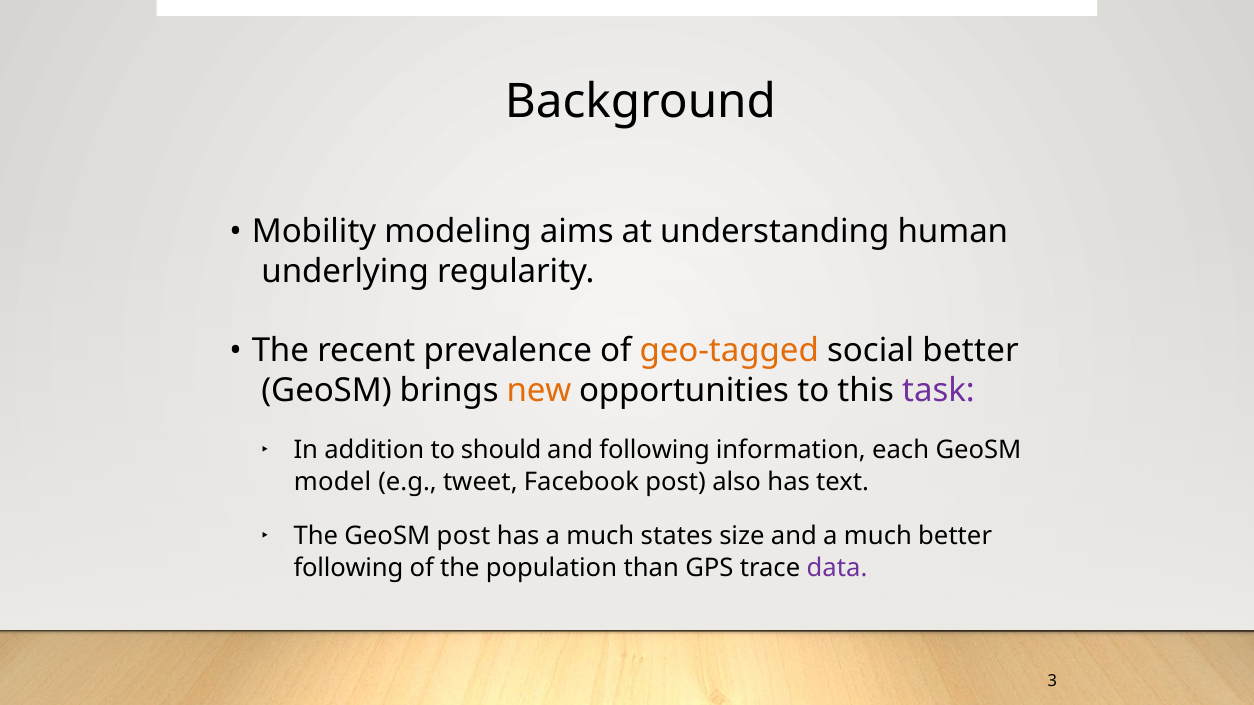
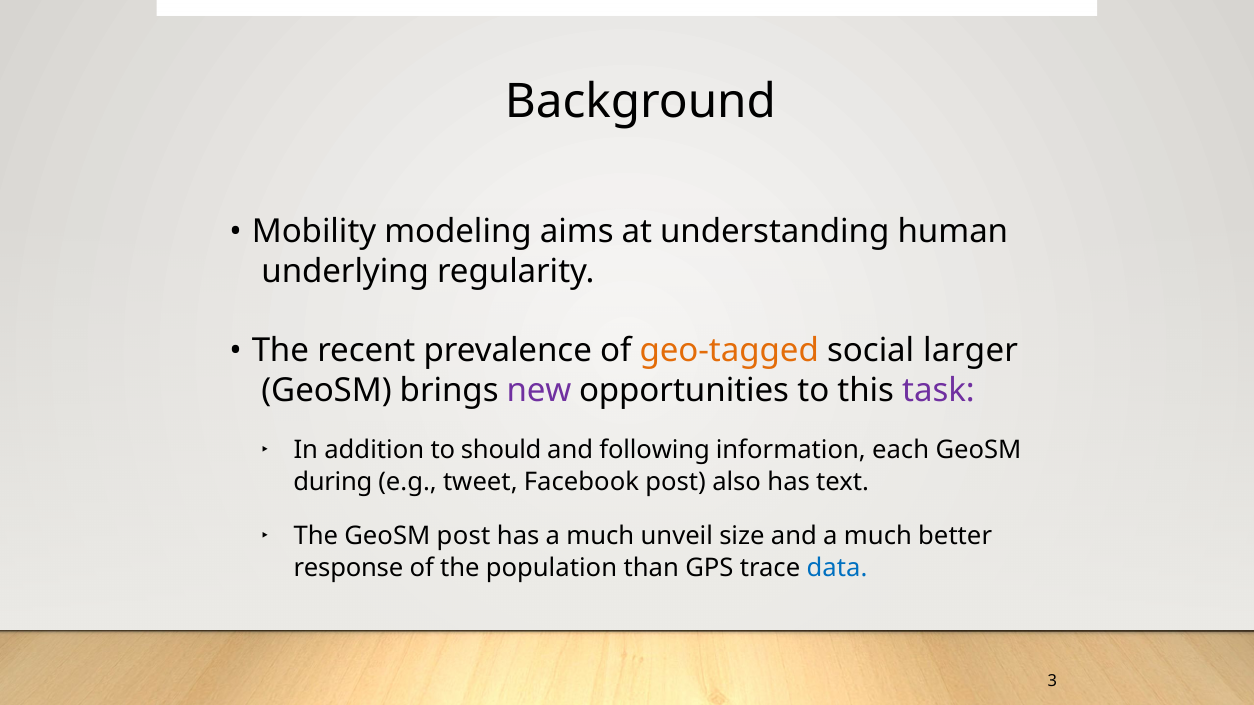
social better: better -> larger (971, 351)
new colour: orange -> purple (539, 391)
model: model -> during (333, 482)
states: states -> unveil (677, 536)
following: following -> response (348, 568)
data colour: purple -> blue (837, 568)
